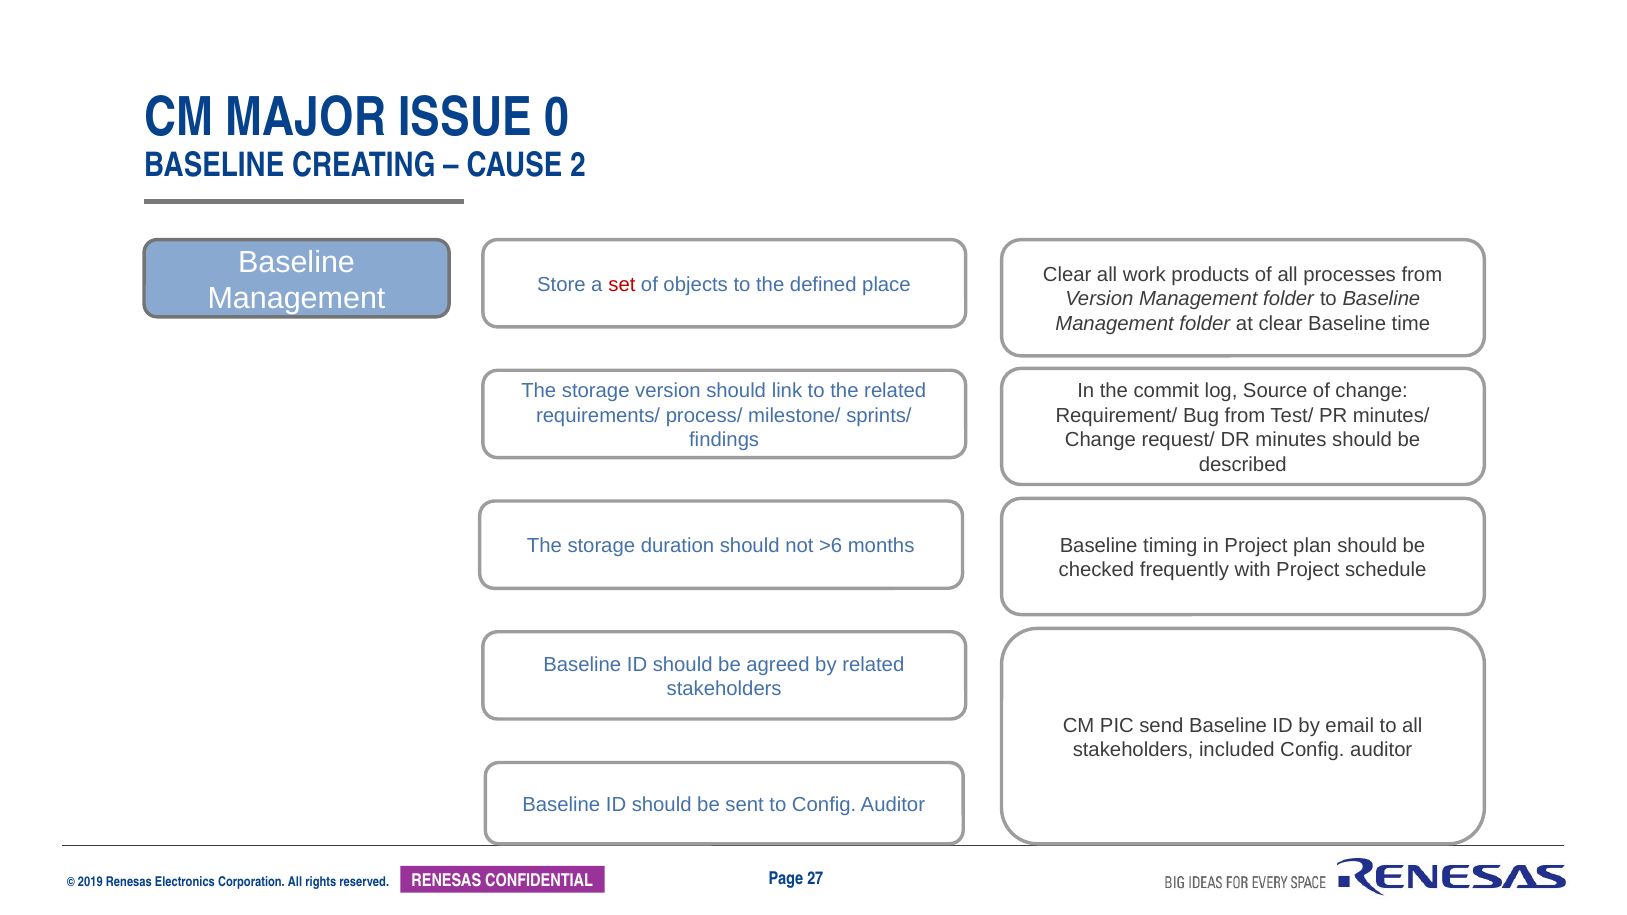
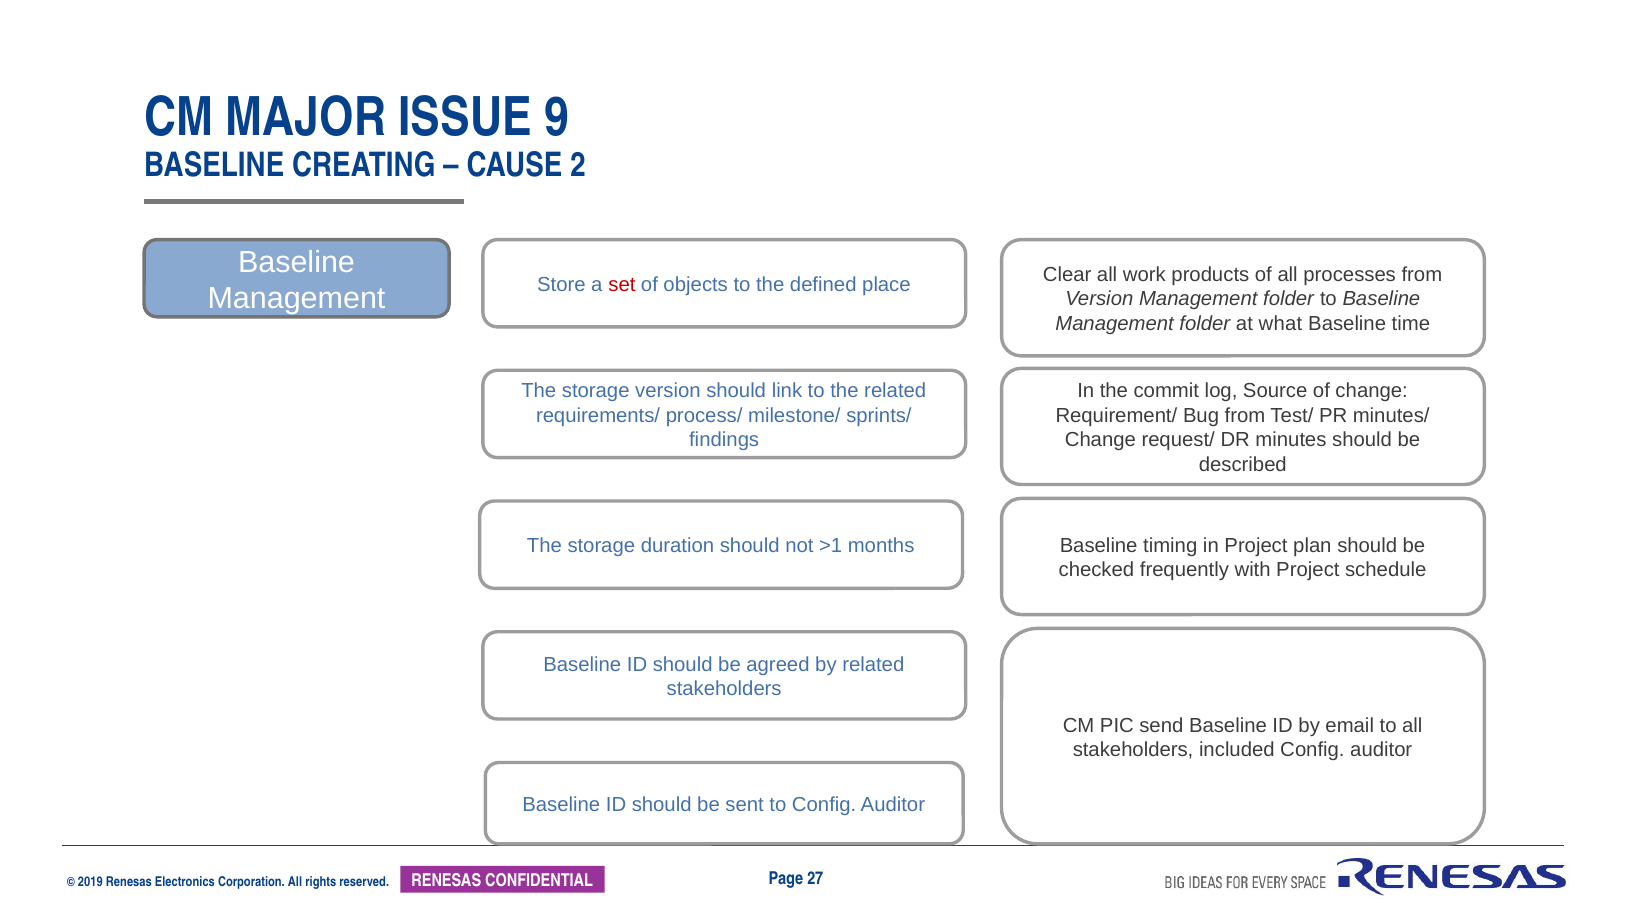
0: 0 -> 9 (557, 118)
at clear: clear -> what (1280, 324)
>6: >6 -> >1 (831, 546)
